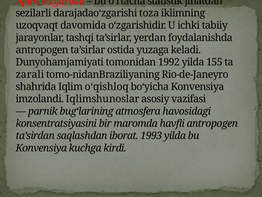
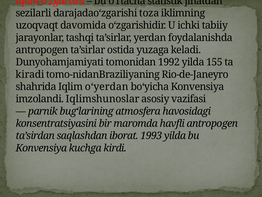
zarali: zarali -> kiradi (30, 74)
o‘qishloq: o‘qishloq -> o‘yerdan (107, 87)
